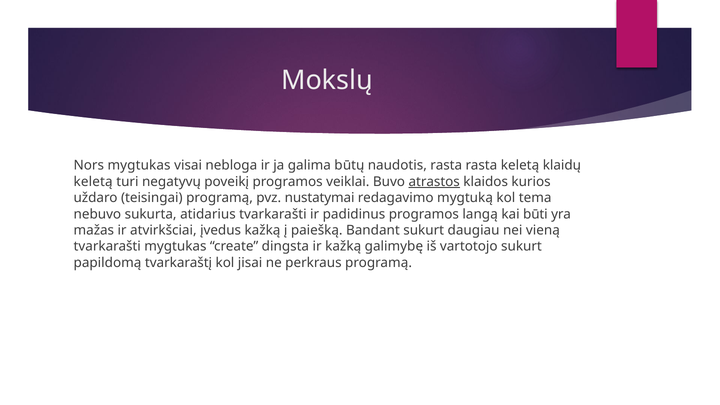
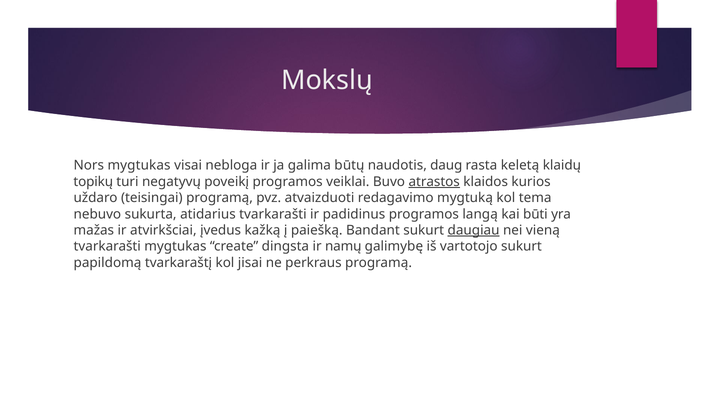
naudotis rasta: rasta -> daug (446, 165)
keletą: keletą -> topikų (93, 182)
nustatymai: nustatymai -> atvaizduoti (320, 198)
daugiau underline: none -> present (474, 230)
ir kažką: kažką -> namų (343, 246)
